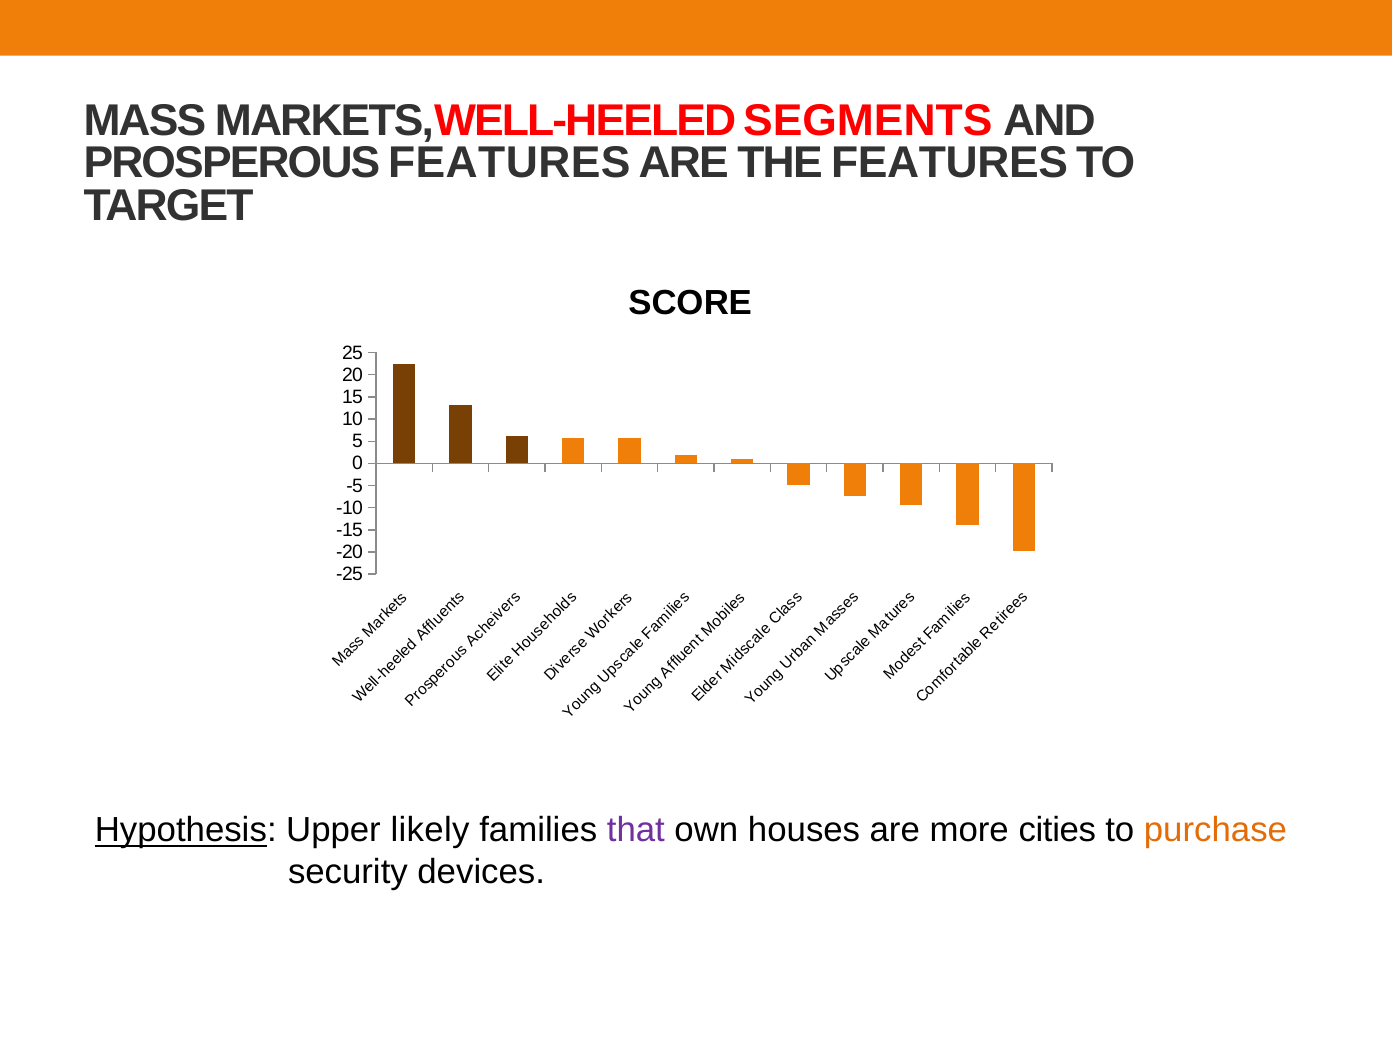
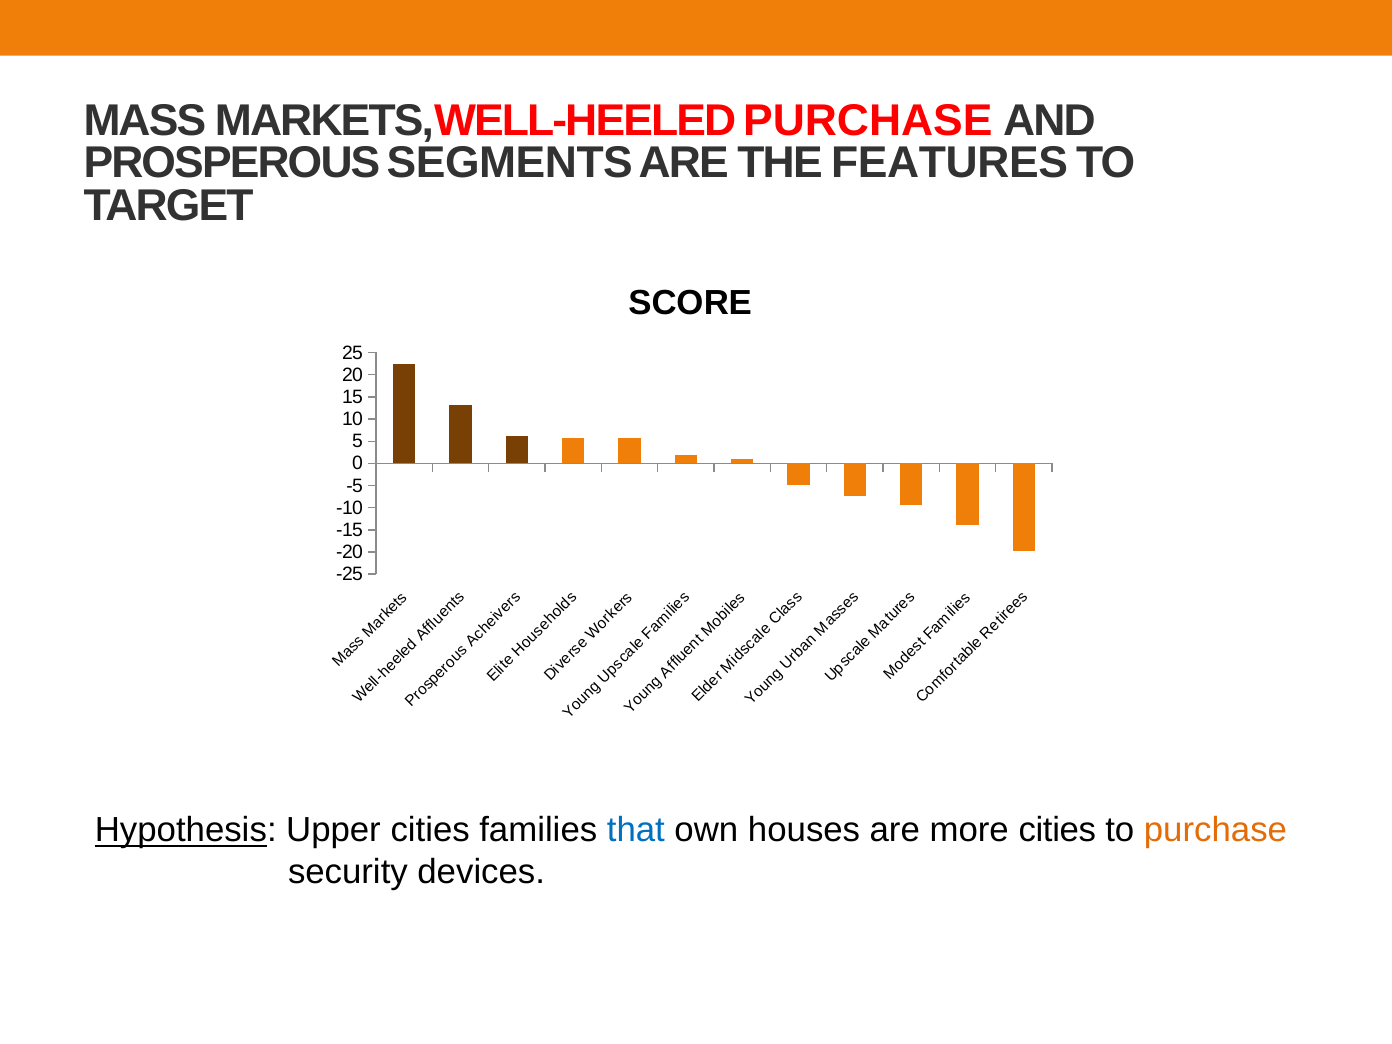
MARKETS,WELL-HEELED SEGMENTS: SEGMENTS -> PURCHASE (868, 121)
PROSPEROUS FEATURES: FEATURES -> SEGMENTS (510, 163)
Upper likely: likely -> cities (430, 831)
that colour: purple -> blue (636, 831)
